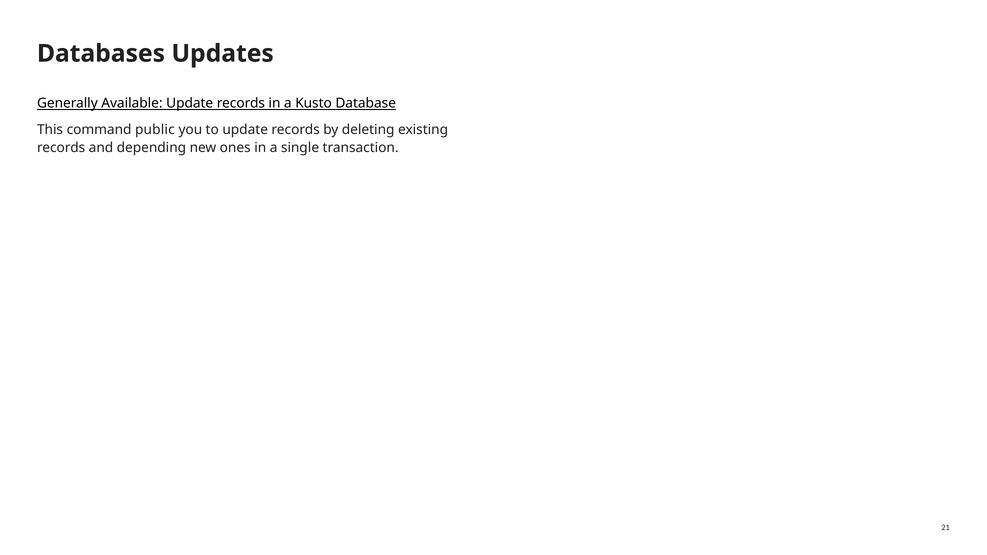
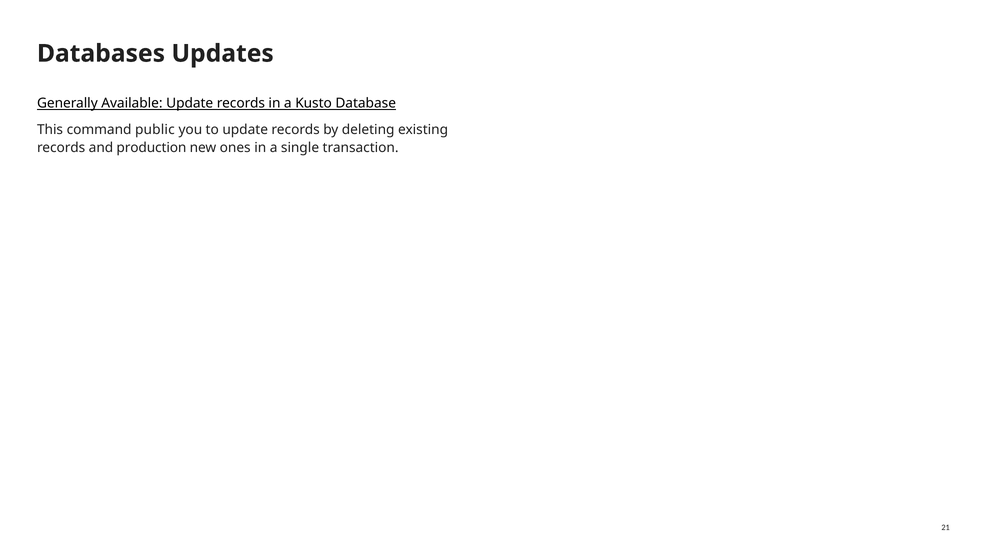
depending: depending -> production (151, 148)
